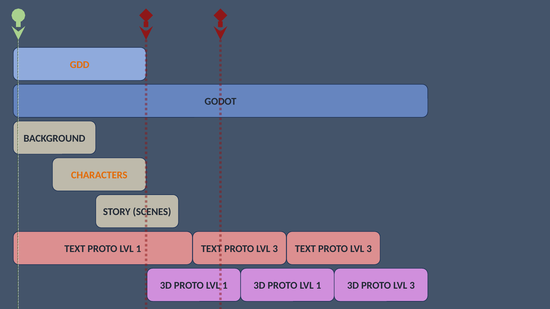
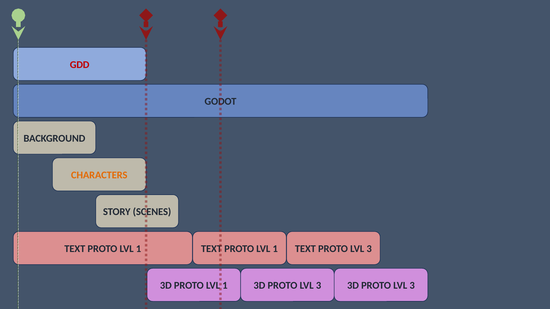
GDD colour: orange -> red (80, 65)
3: 3 -> 1 (275, 249)
1: 1 -> 3 (319, 286)
